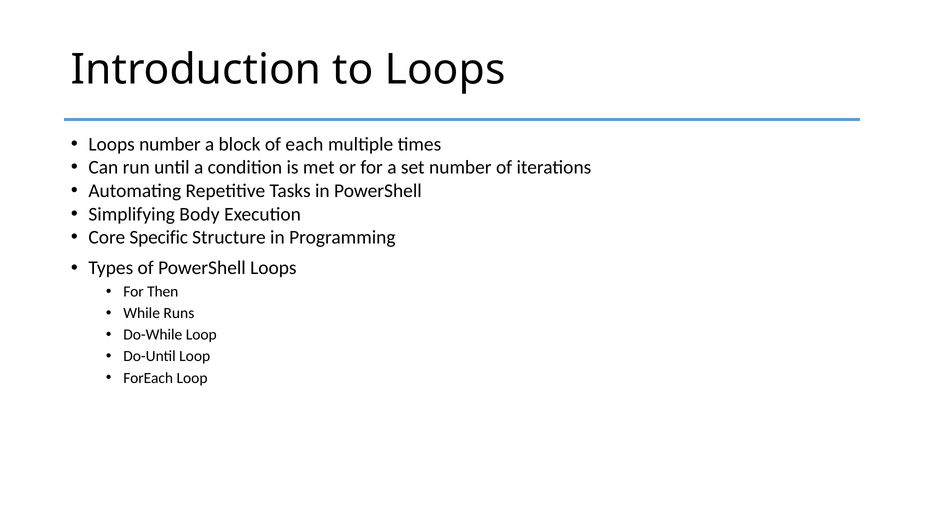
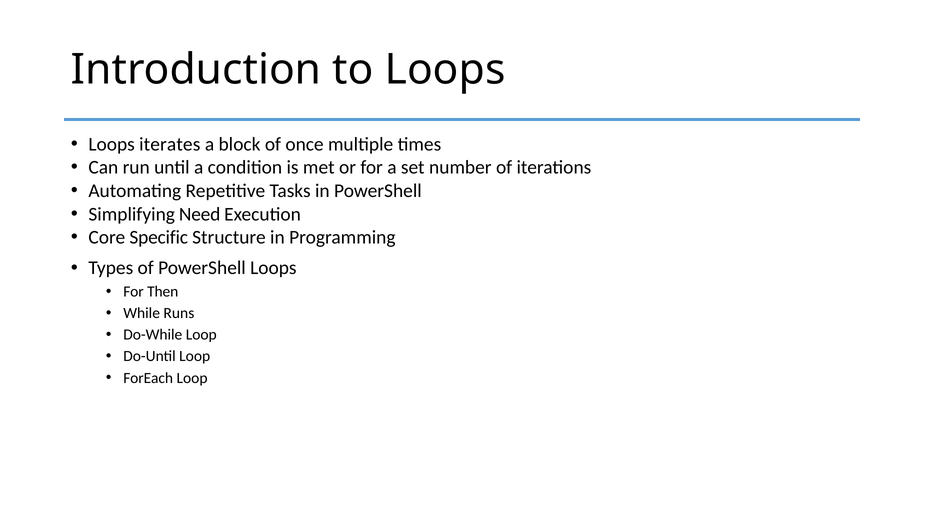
Loops number: number -> iterates (170, 144)
each: each -> once (305, 144)
Body: Body -> Need (200, 214)
